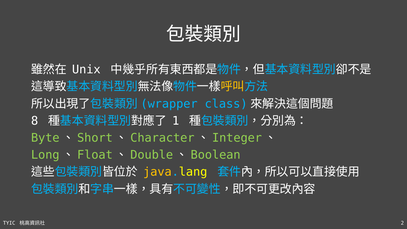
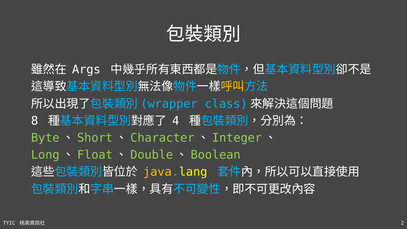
Unix: Unix -> Args (86, 70)
1: 1 -> 4 (176, 121)
